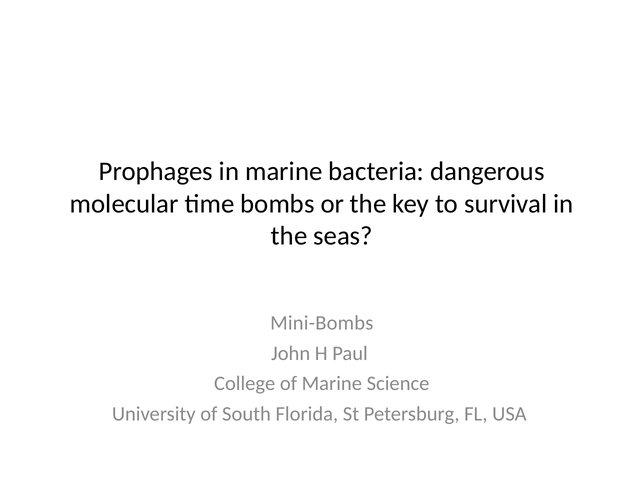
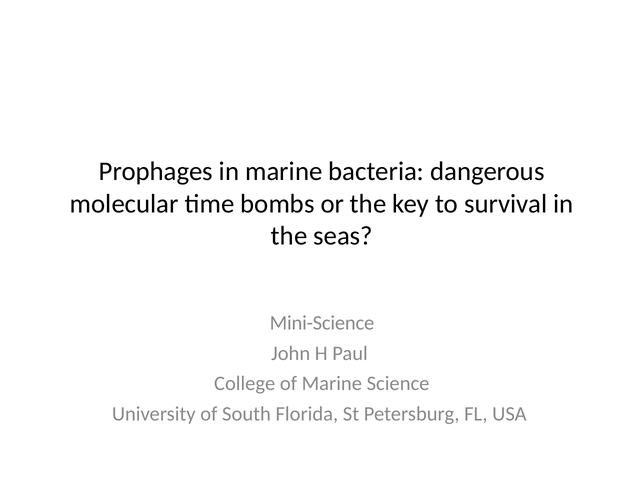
Mini-Bombs: Mini-Bombs -> Mini-Science (322, 323)
